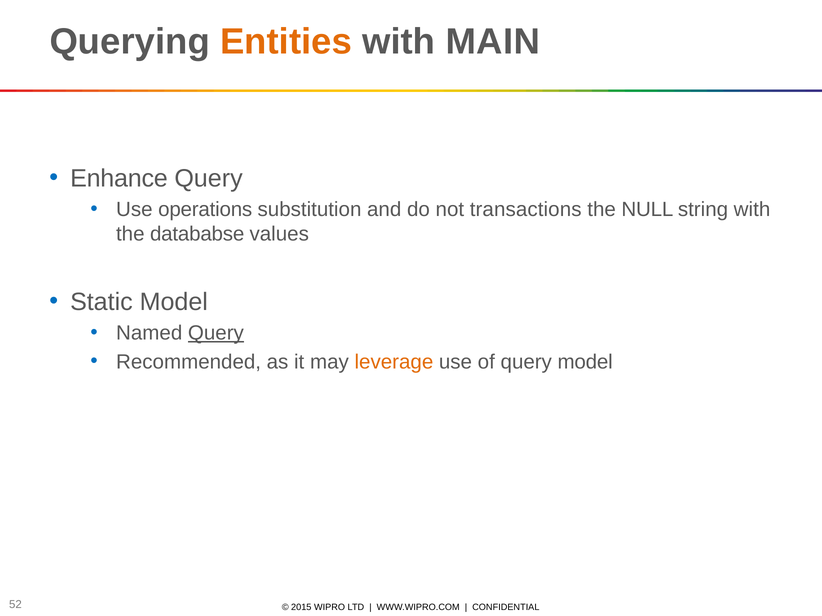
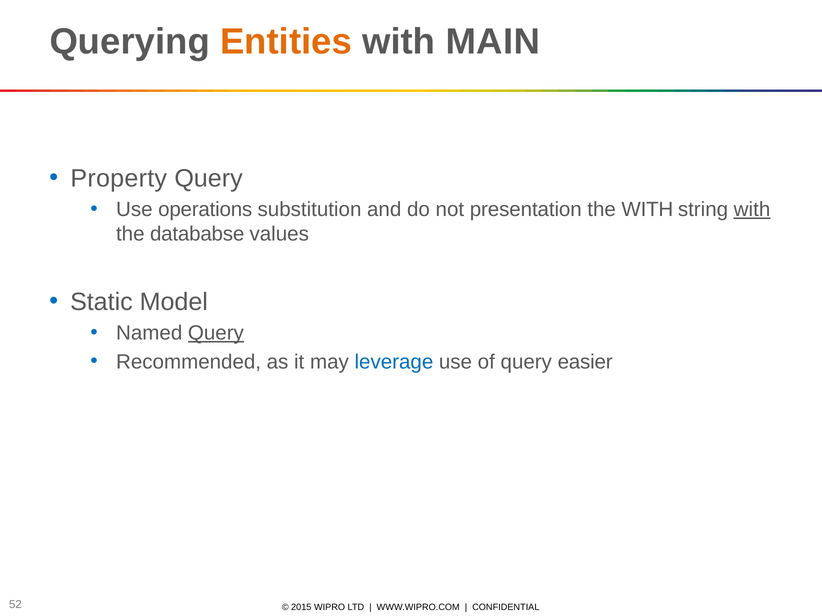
Enhance: Enhance -> Property (119, 178)
transactions: transactions -> presentation (526, 210)
the NULL: NULL -> WITH (647, 210)
with underline: none -> present (752, 210)
leverage colour: orange -> blue (394, 362)
query model: model -> easier (585, 362)
